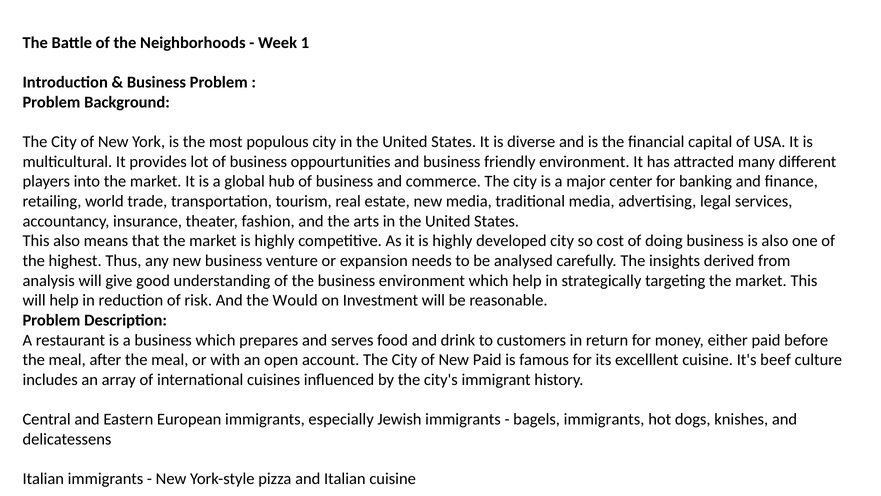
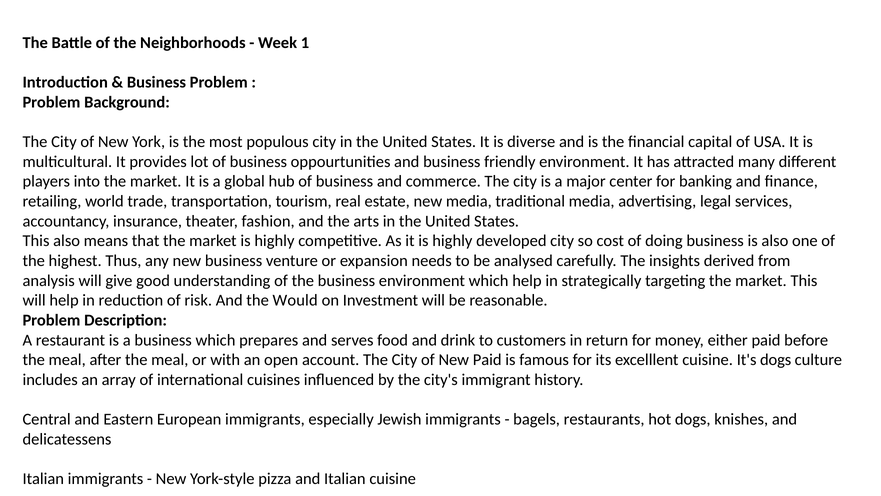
It's beef: beef -> dogs (776, 360)
bagels immigrants: immigrants -> restaurants (604, 419)
